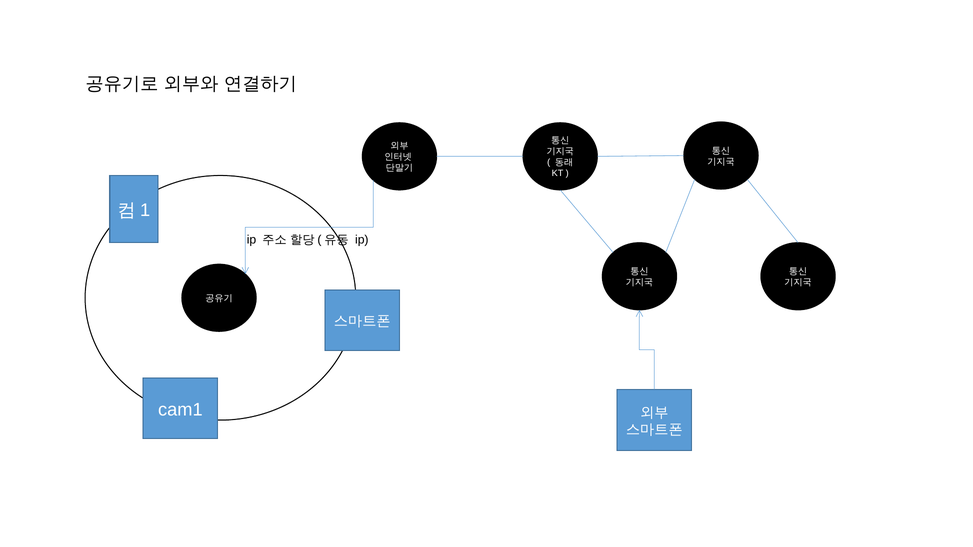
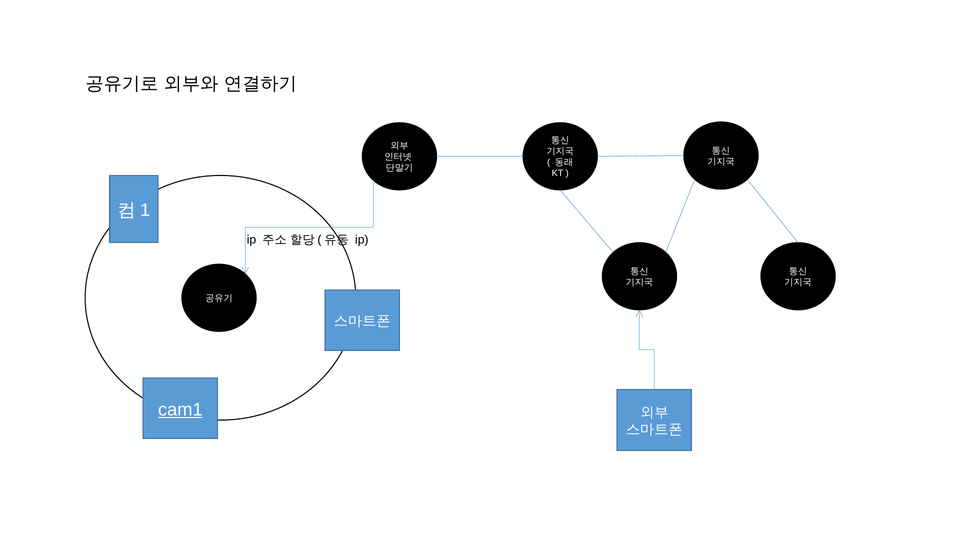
cam1 underline: none -> present (180, 410)
